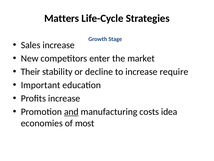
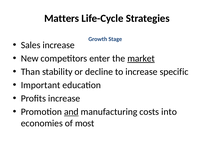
market underline: none -> present (141, 58)
Their: Their -> Than (30, 72)
require: require -> specific (174, 72)
idea: idea -> into (169, 111)
